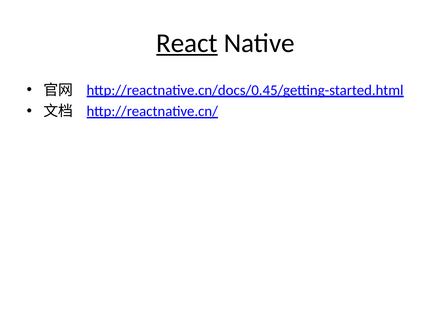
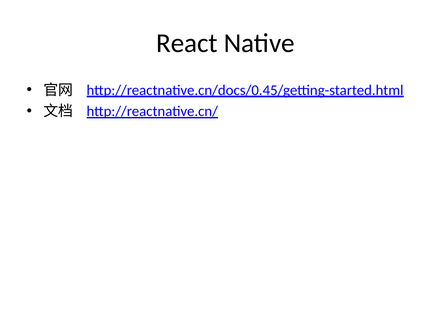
React underline: present -> none (187, 43)
